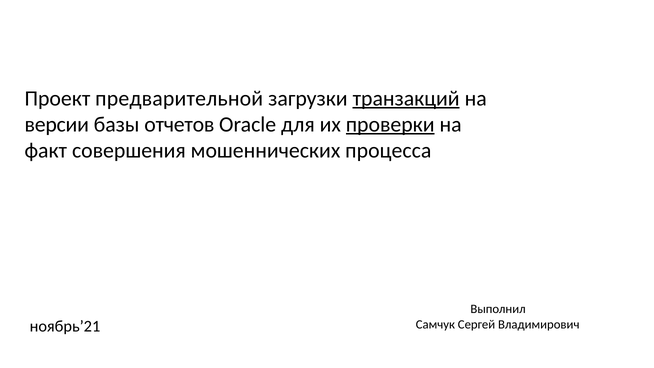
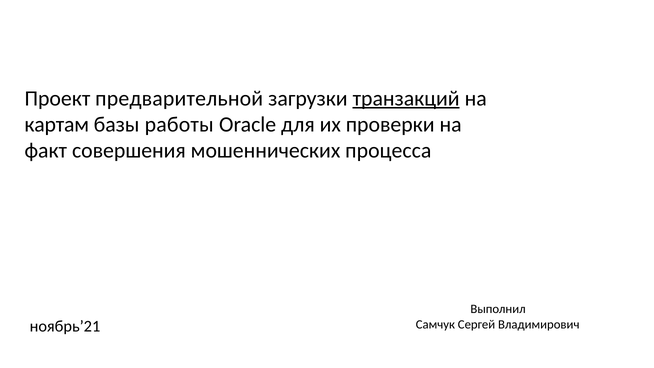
версии: версии -> картам (57, 124)
отчетов: отчетов -> работы (179, 124)
проверки underline: present -> none (390, 124)
